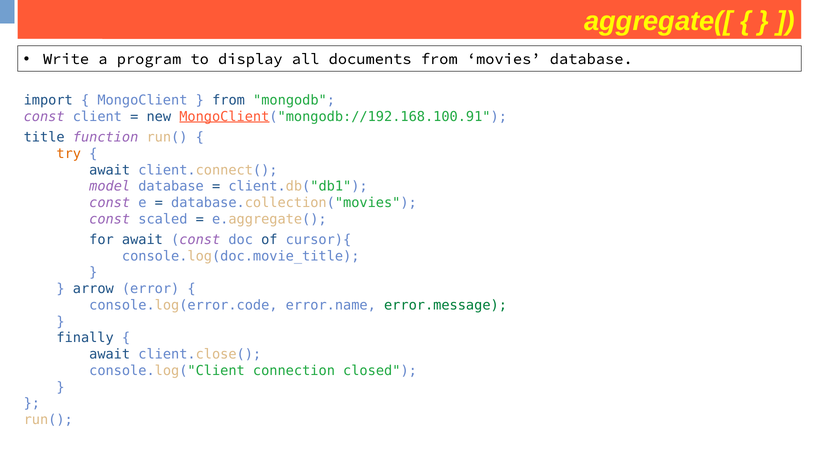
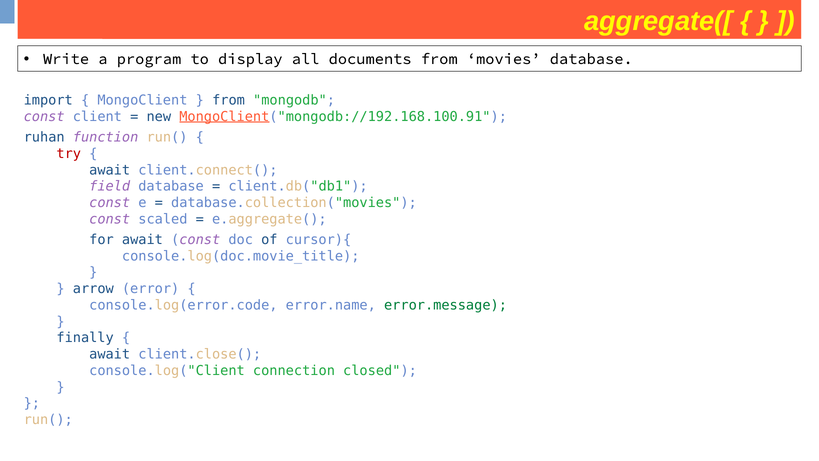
title: title -> ruhan (44, 137)
try colour: orange -> red (69, 154)
model: model -> field (110, 186)
